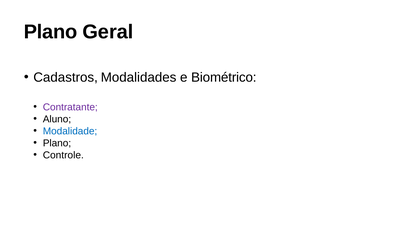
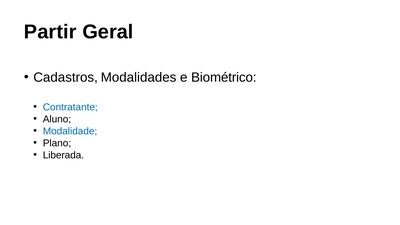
Plano: Plano -> Partir (50, 32)
Contratante colour: purple -> blue (70, 107)
Controle: Controle -> Liberada (63, 155)
